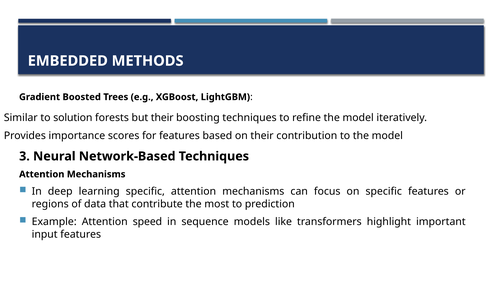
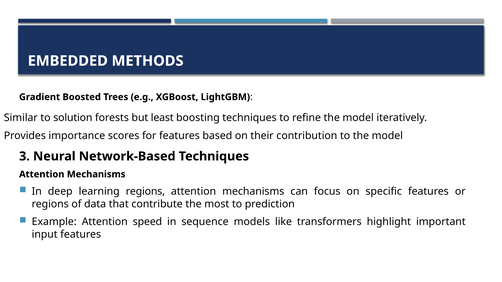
but their: their -> least (162, 118)
learning specific: specific -> regions (145, 192)
